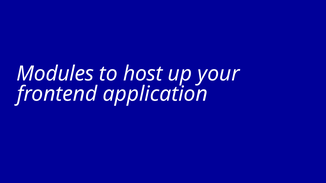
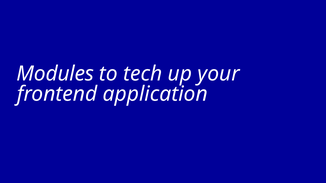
host: host -> tech (143, 74)
